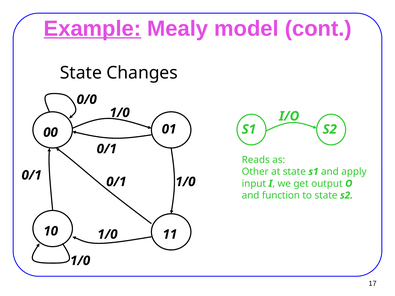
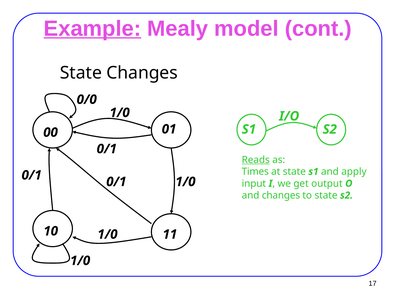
Reads underline: none -> present (256, 160)
Other: Other -> Times (255, 172)
and function: function -> changes (281, 196)
